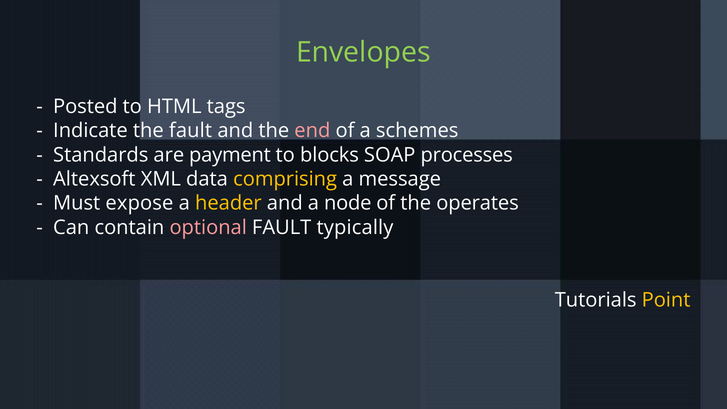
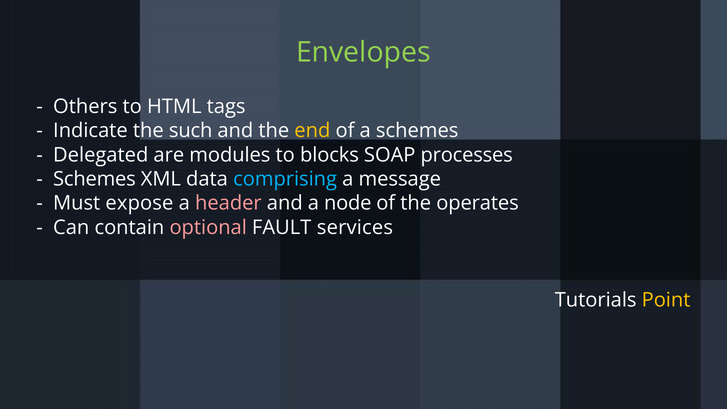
Posted: Posted -> Others (85, 107)
the fault: fault -> such (191, 131)
end colour: pink -> yellow (312, 131)
Standards: Standards -> Delegated (101, 155)
payment: payment -> modules (230, 155)
Altexsoft: Altexsoft -> Schemes (94, 179)
comprising colour: yellow -> light blue (285, 179)
header colour: yellow -> pink (228, 203)
typically: typically -> services (355, 227)
